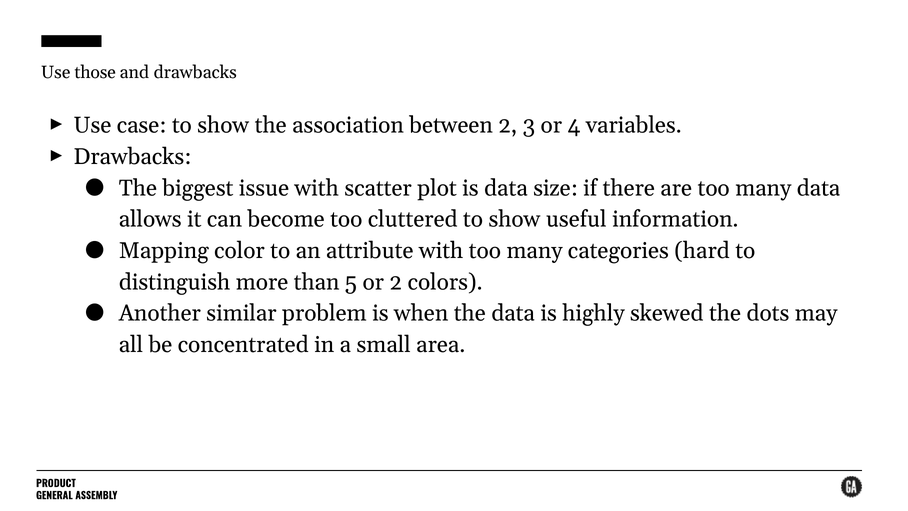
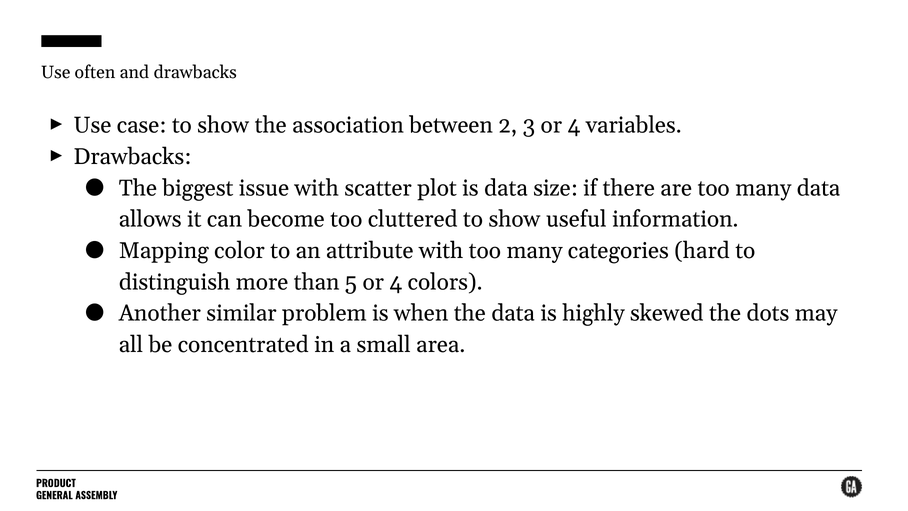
those: those -> often (95, 72)
5 or 2: 2 -> 4 (396, 282)
